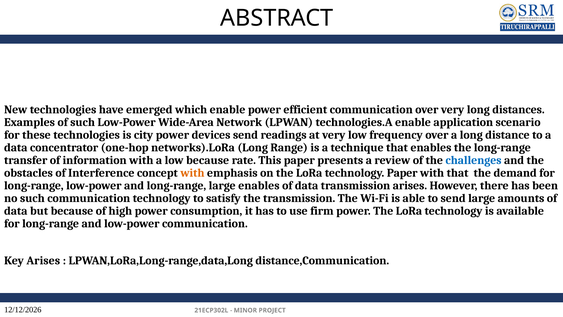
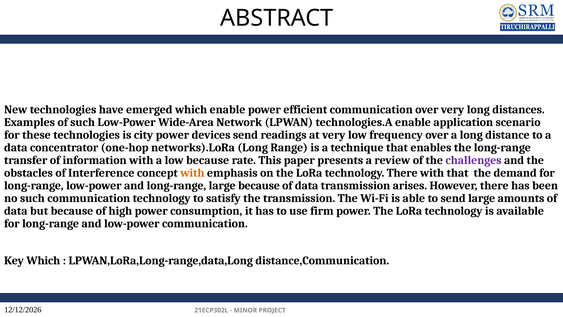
challenges colour: blue -> purple (474, 160)
technology Paper: Paper -> There (402, 173)
large enables: enables -> because (259, 185)
Key Arises: Arises -> Which (43, 260)
